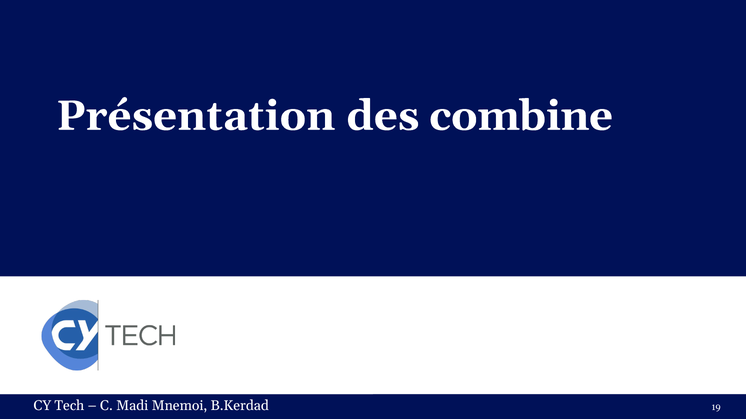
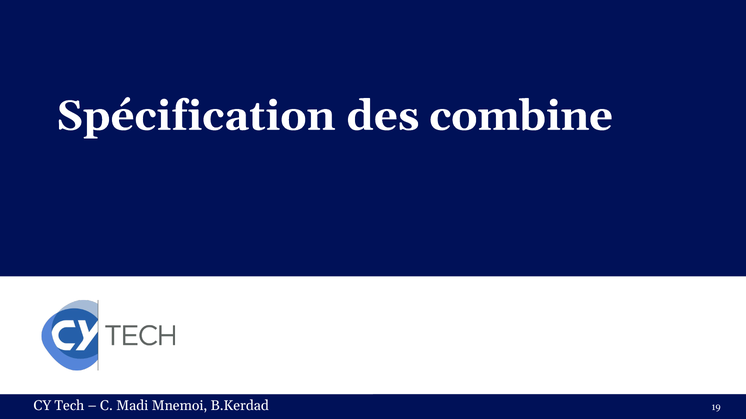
Présentation: Présentation -> Spécification (196, 116)
